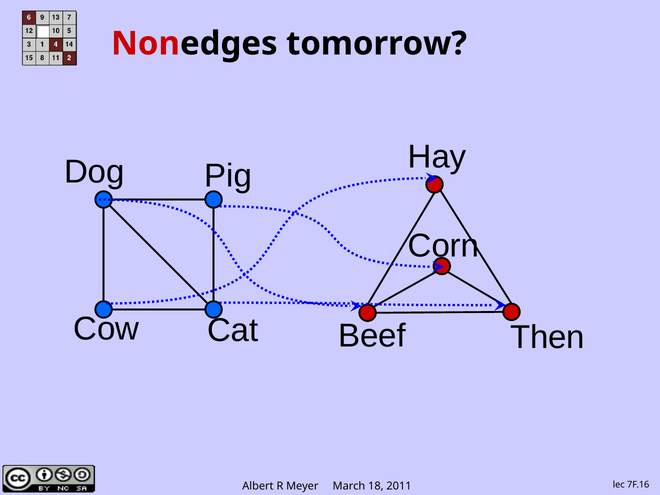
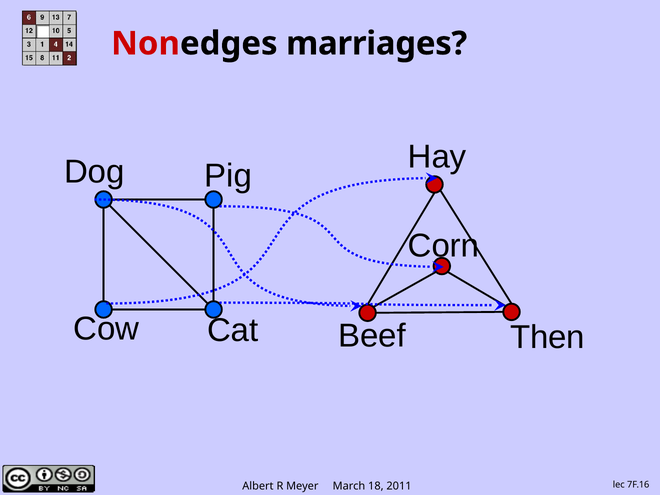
tomorrow: tomorrow -> marriages (377, 44)
